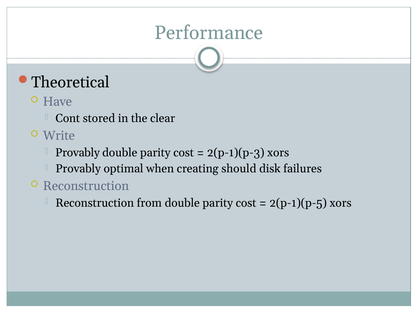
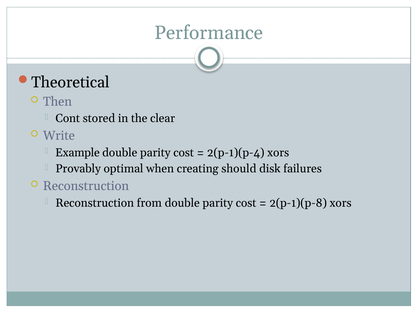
Have: Have -> Then (57, 102)
Provably: Provably -> Example (78, 153)
2(p-1)(p-3: 2(p-1)(p-3 -> 2(p-1)(p-4 (236, 153)
2(p-1)(p-5: 2(p-1)(p-5 -> 2(p-1)(p-8 (298, 203)
